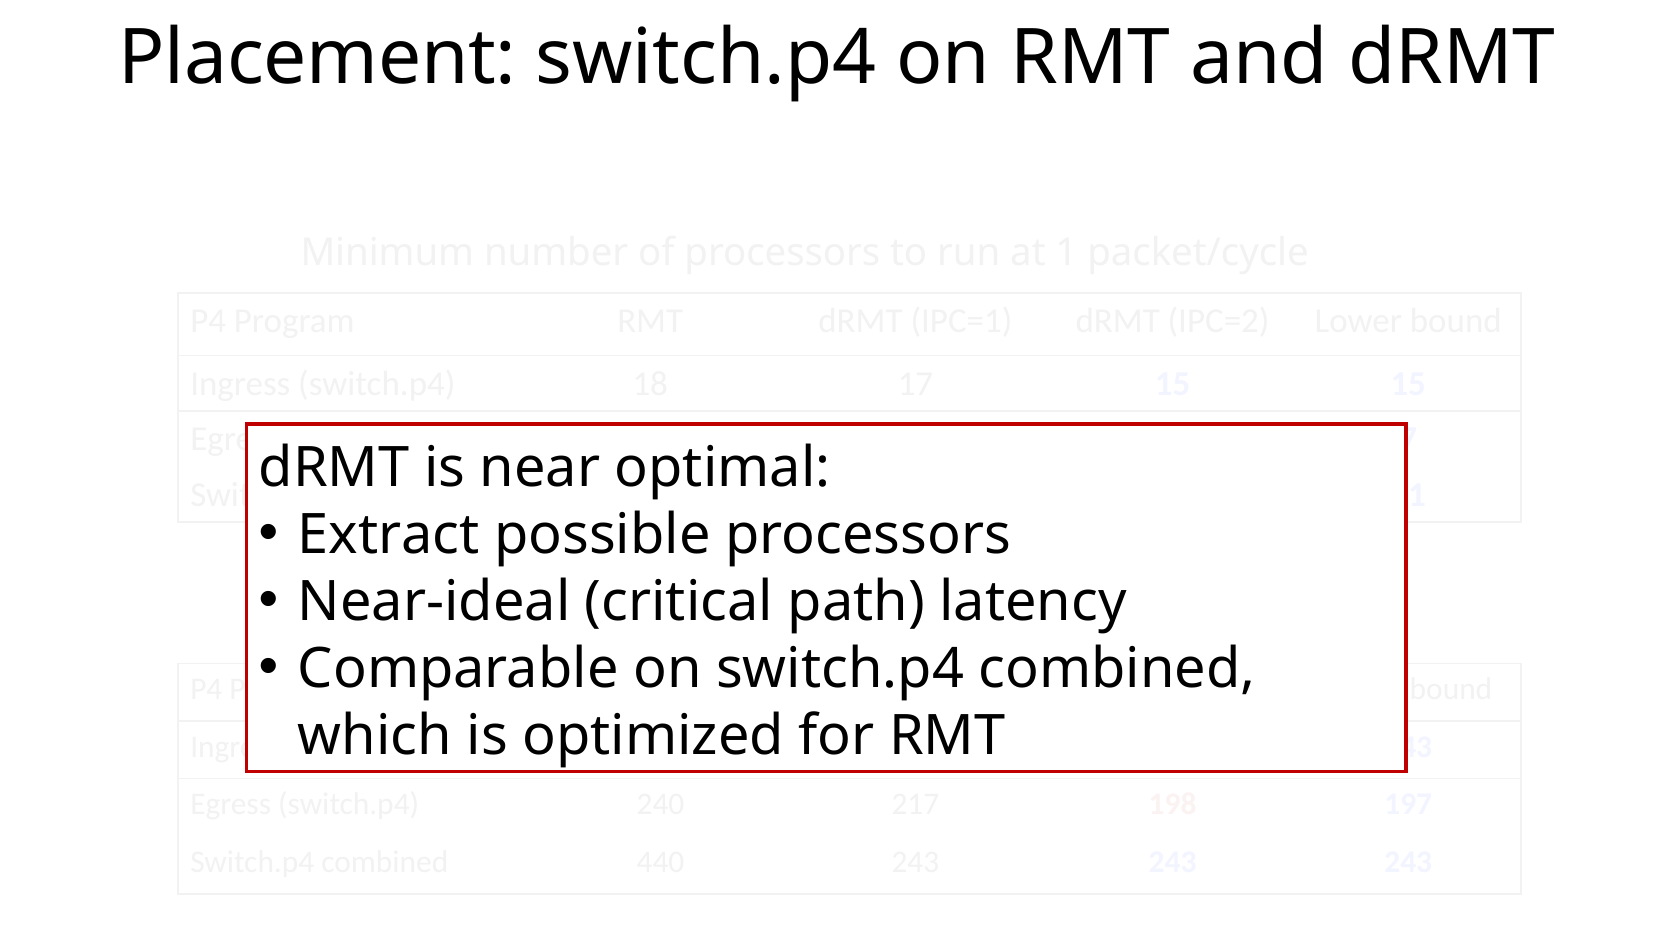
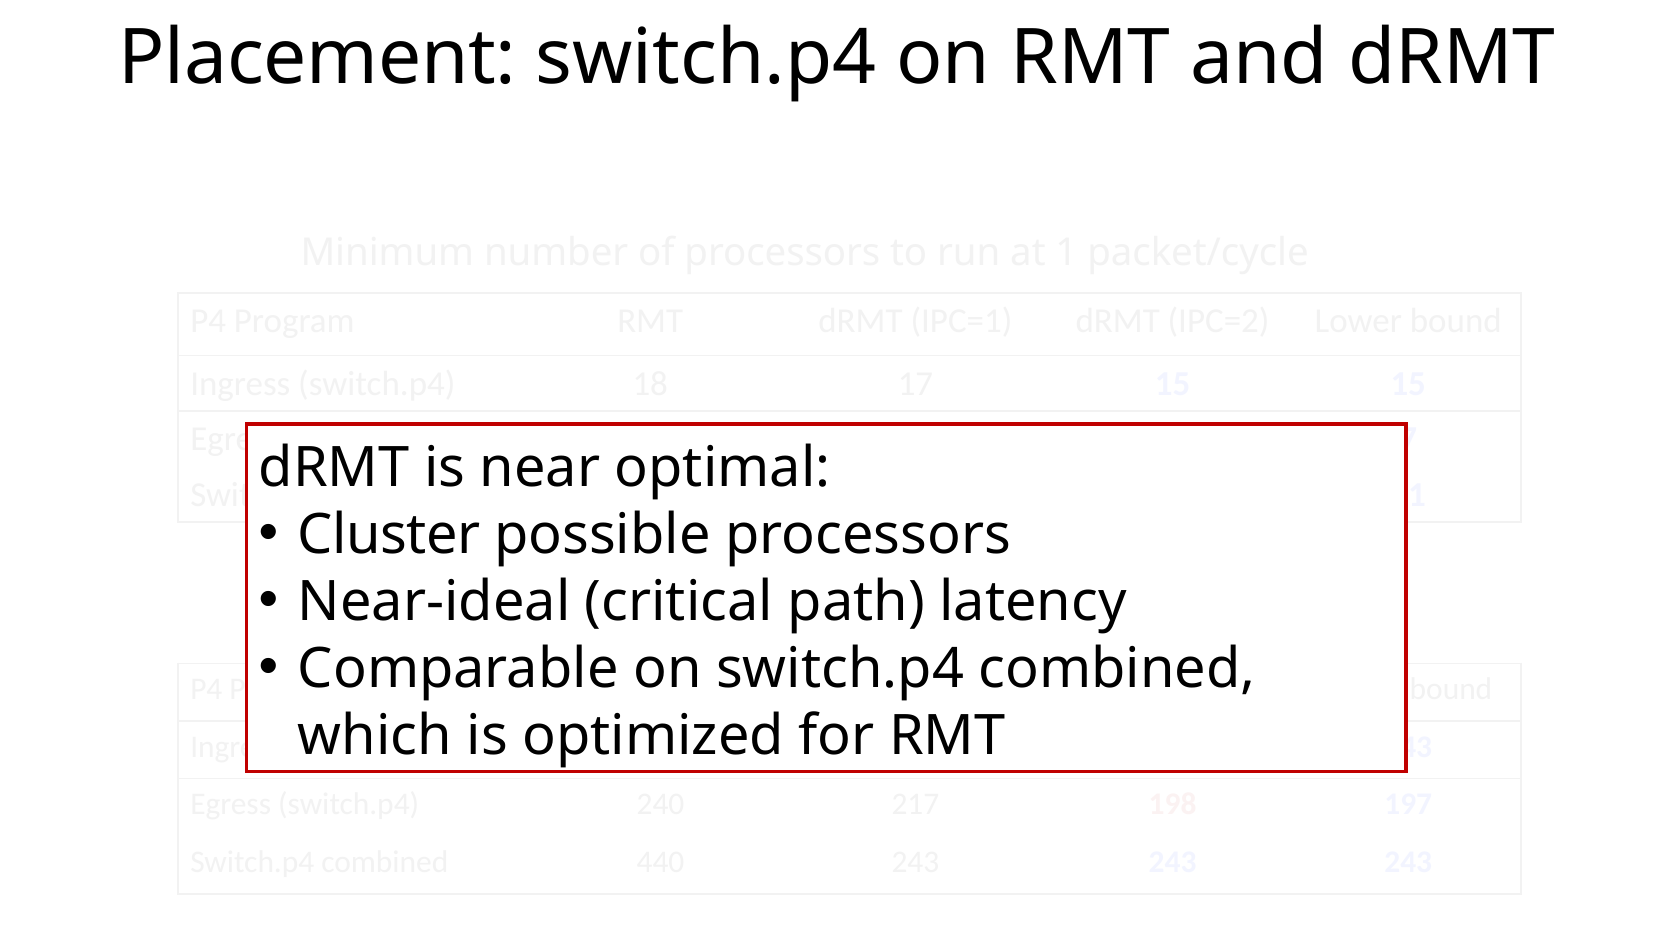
Extract: Extract -> Cluster (389, 534)
